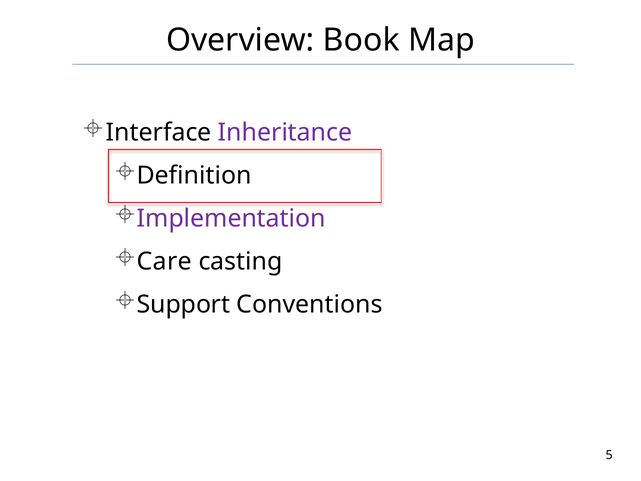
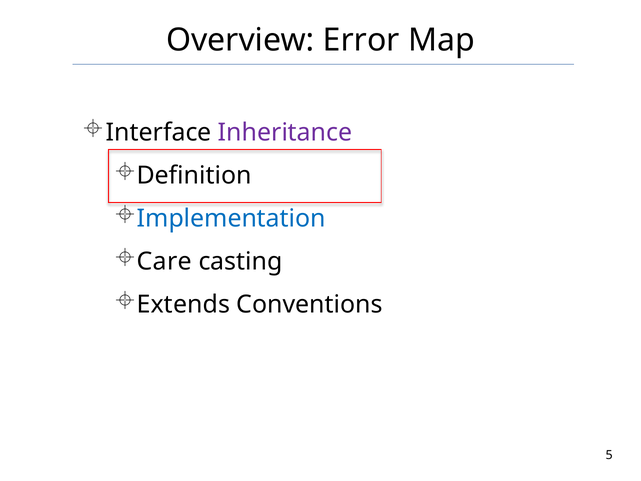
Book: Book -> Error (361, 40)
Implementation colour: purple -> blue (231, 218)
Support: Support -> Extends (183, 304)
